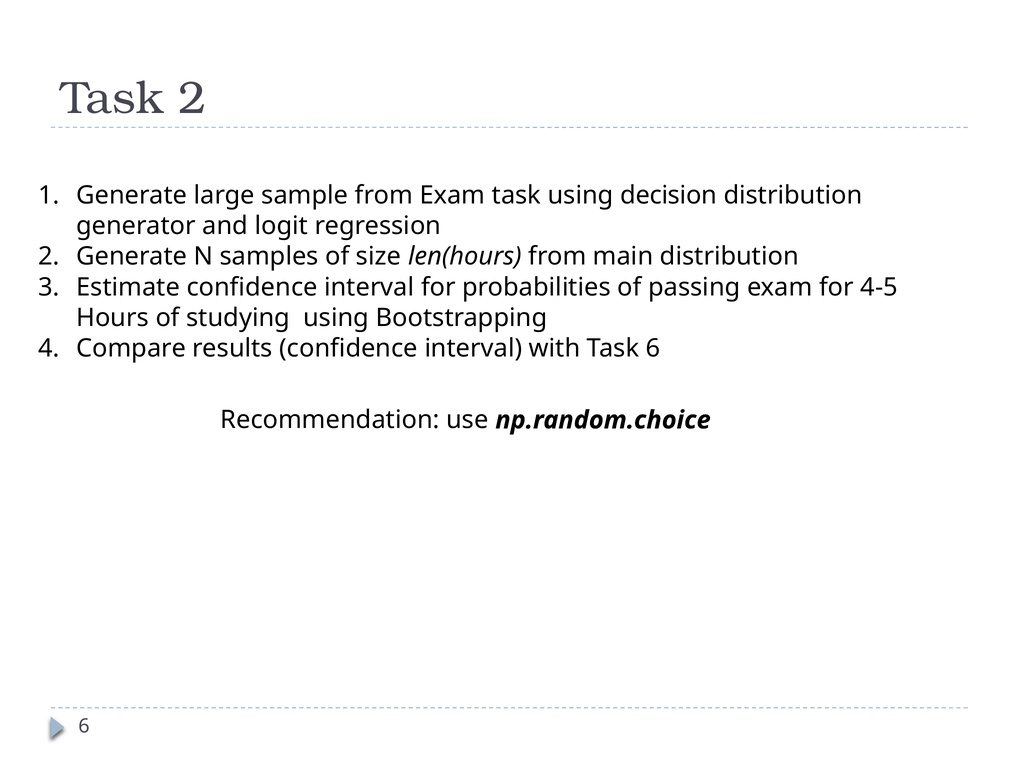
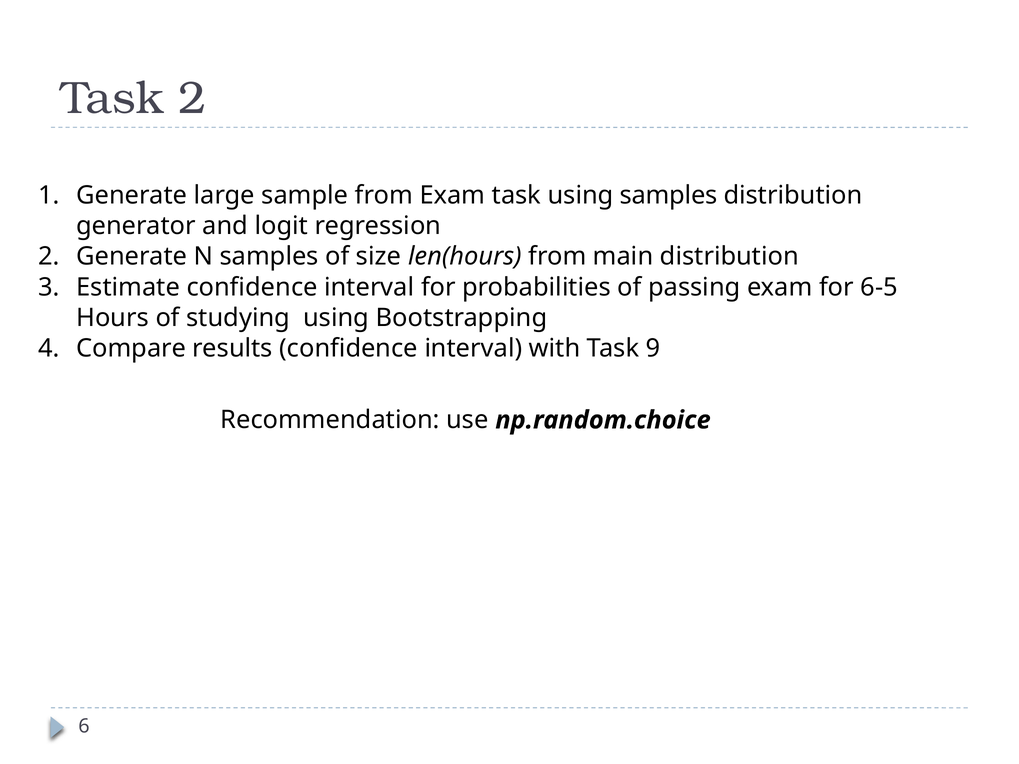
using decision: decision -> samples (669, 196)
4-5: 4-5 -> 6-5 (879, 287)
Task 6: 6 -> 9 (653, 348)
